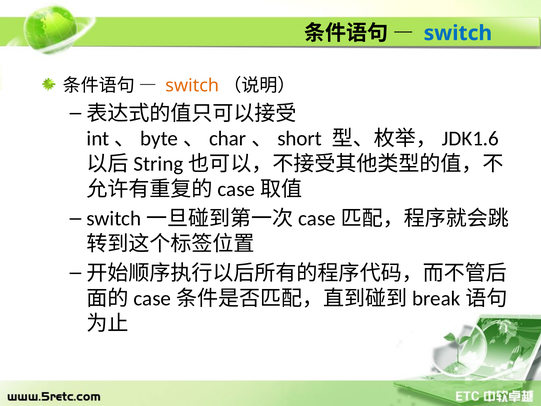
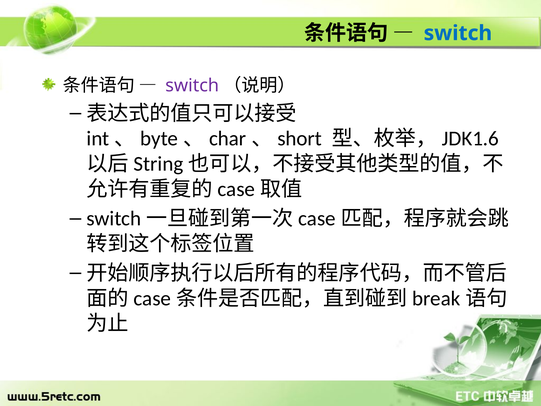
switch colour: orange -> purple (192, 86)
